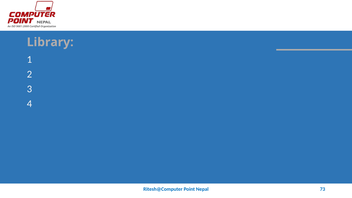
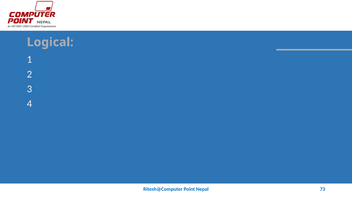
Library: Library -> Logical (50, 42)
